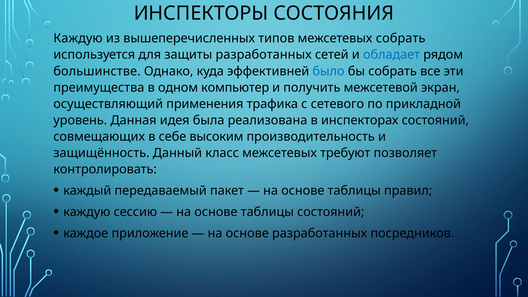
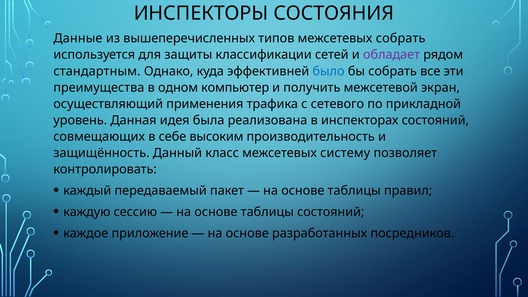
Каждую: Каждую -> Данные (78, 38)
защиты разработанных: разработанных -> классификации (264, 55)
обладает colour: blue -> purple (392, 55)
большинстве: большинстве -> стандартным (97, 71)
требуют: требуют -> систему (345, 153)
